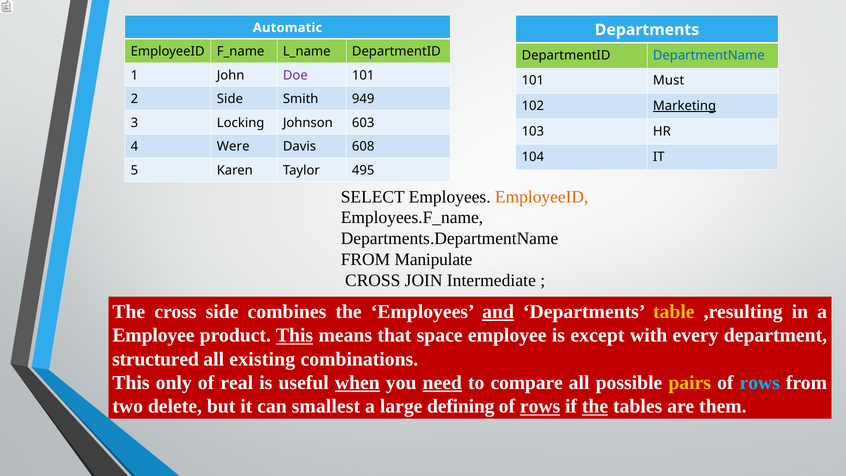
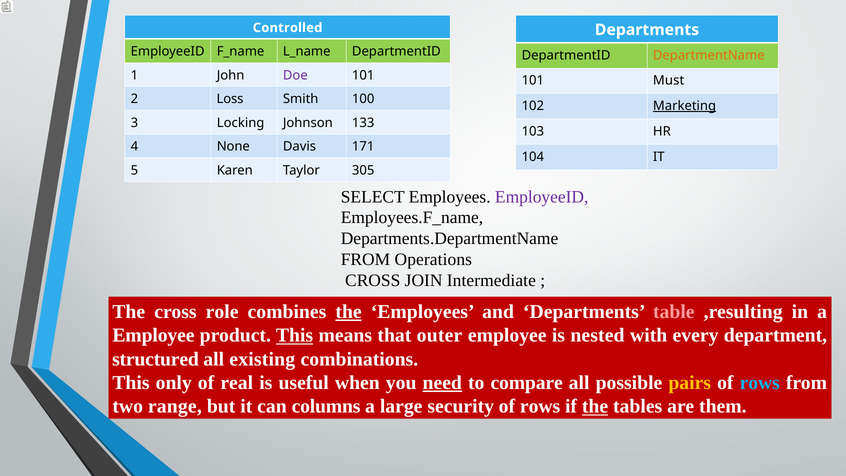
Automatic: Automatic -> Controlled (288, 28)
DepartmentName colour: blue -> orange (709, 55)
2 Side: Side -> Loss (230, 99)
949: 949 -> 100 (363, 99)
603: 603 -> 133 (363, 123)
Were: Were -> None (233, 147)
608: 608 -> 171 (363, 147)
495: 495 -> 305 (363, 170)
EmployeeID colour: orange -> purple (542, 197)
Manipulate: Manipulate -> Operations (433, 260)
cross side: side -> role (222, 312)
the underline: none -> present (349, 312)
and underline: present -> none (498, 312)
table colour: yellow -> pink (674, 312)
space: space -> outer (440, 335)
except: except -> nested (597, 335)
when underline: present -> none (357, 383)
delete: delete -> range (175, 406)
smallest: smallest -> columns (326, 406)
defining: defining -> security (461, 406)
rows underline: present -> none (540, 406)
